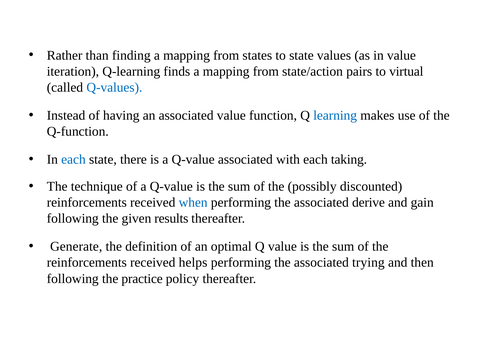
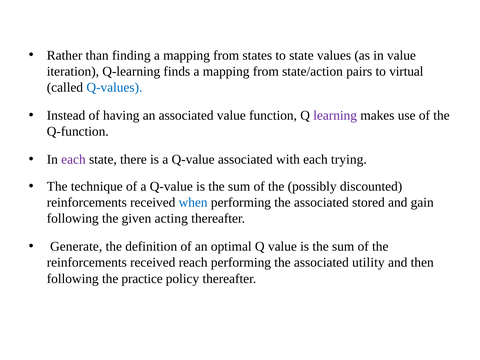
learning colour: blue -> purple (335, 115)
each colour: blue -> purple (73, 159)
taking: taking -> trying (349, 159)
derive: derive -> stored (368, 203)
results: results -> acting (171, 219)
helps: helps -> reach (193, 263)
trying: trying -> utility (368, 263)
